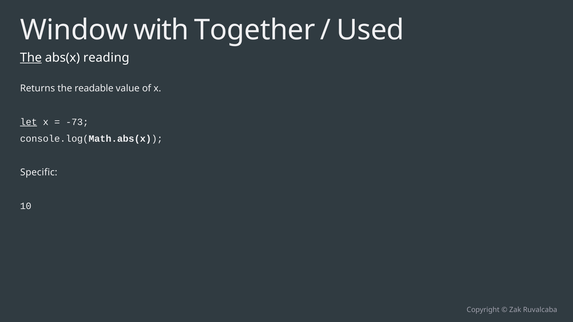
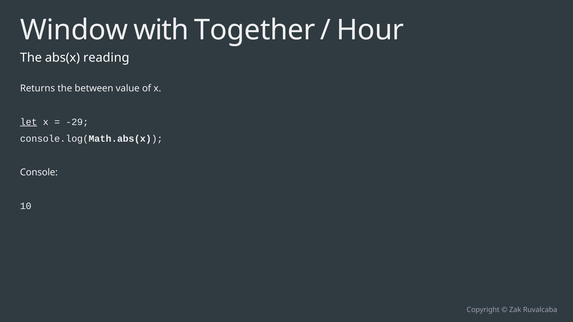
Used: Used -> Hour (370, 30)
The underline: present -> none (31, 58)
readable: readable -> between (94, 89)
-73: -73 -> -29 (77, 122)
Specific: Specific -> Console (39, 173)
